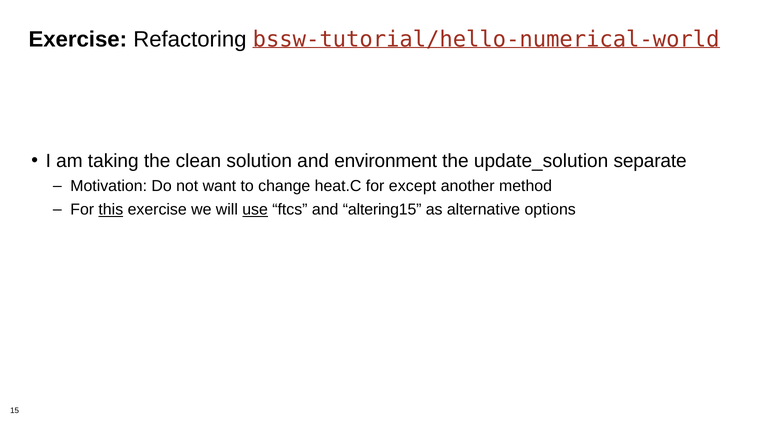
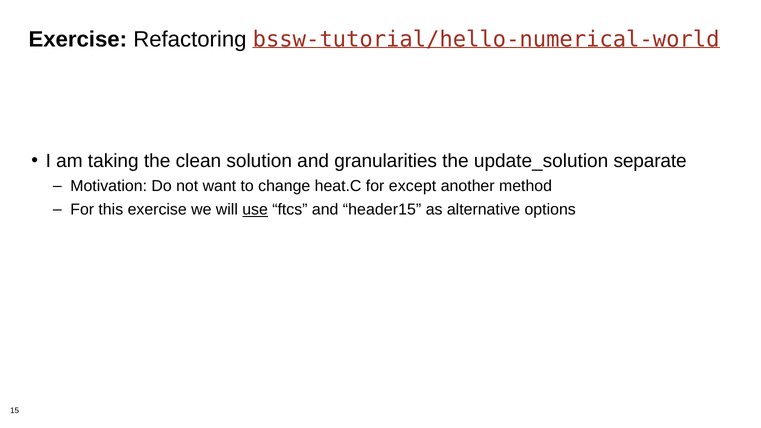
environment: environment -> granularities (386, 161)
this underline: present -> none (111, 210)
altering15: altering15 -> header15 (382, 210)
